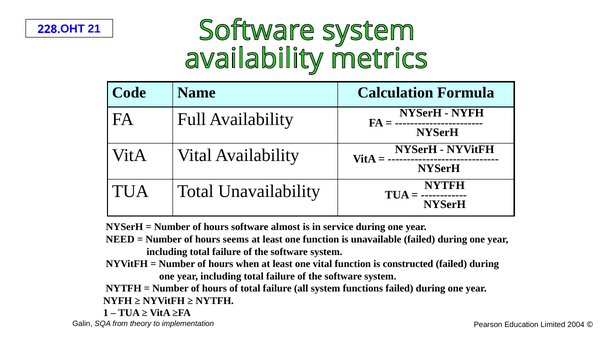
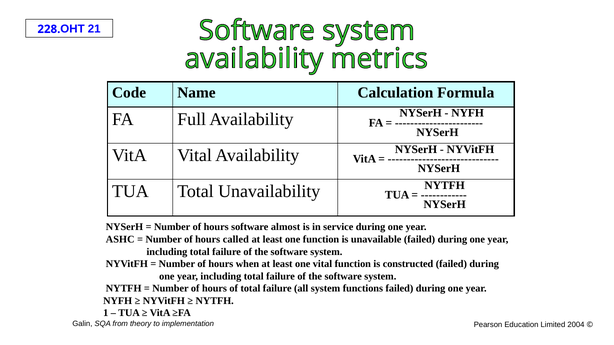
NEED: NEED -> ASHC (120, 240)
seems: seems -> called (236, 240)
